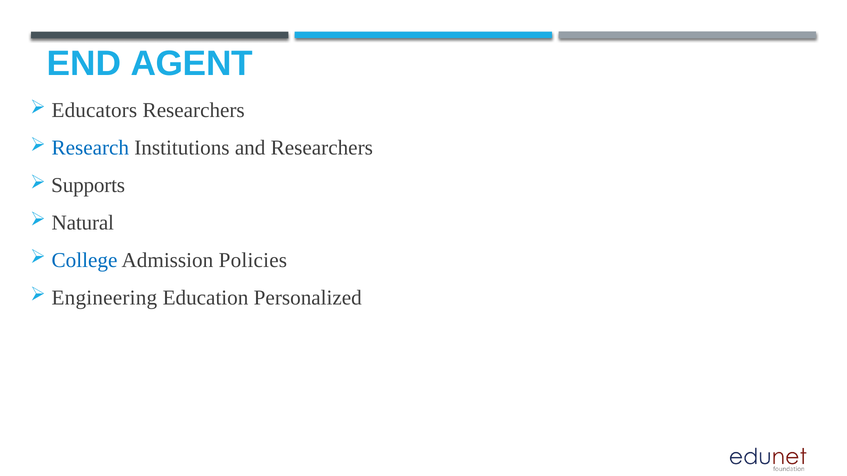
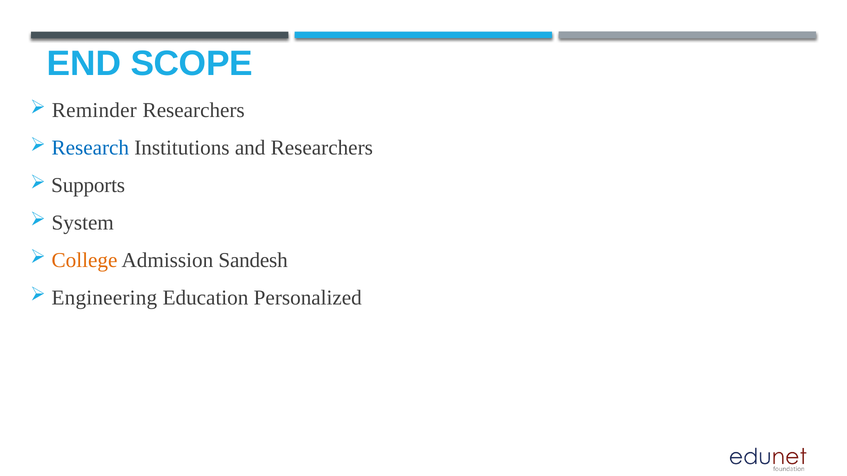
AGENT: AGENT -> SCOPE (192, 64)
Educators: Educators -> Reminder (94, 111)
Natural: Natural -> System (83, 223)
College colour: blue -> orange (84, 260)
Policies: Policies -> Sandesh (253, 260)
